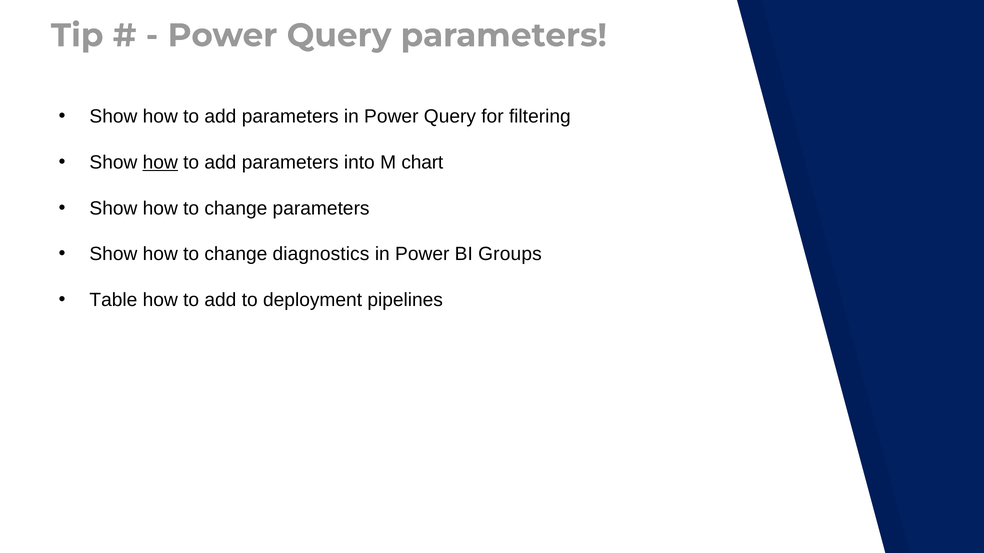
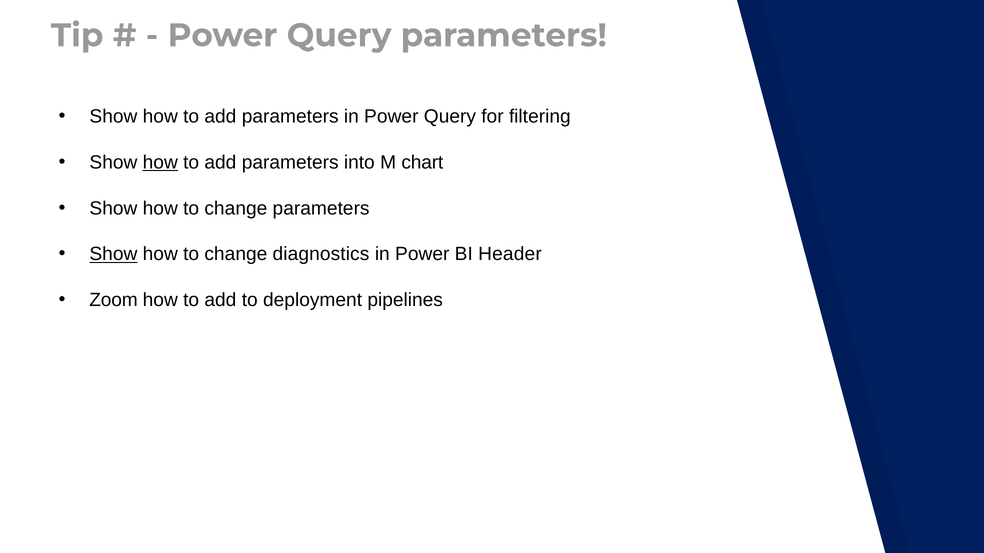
Show underline: none -> present (113, 254)
Groups: Groups -> Header (510, 254)
Table: Table -> Zoom (114, 300)
